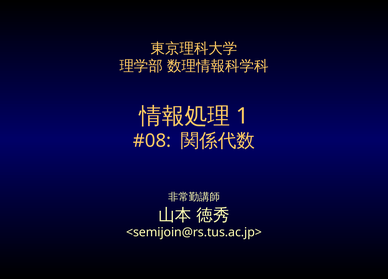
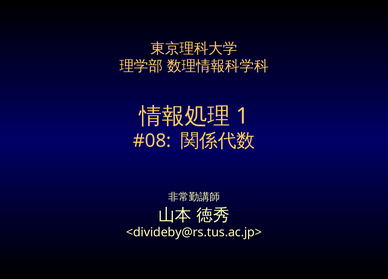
<semijoin@rs.tus.ac.jp>: <semijoin@rs.tus.ac.jp> -> <divideby@rs.tus.ac.jp> (194, 233)
